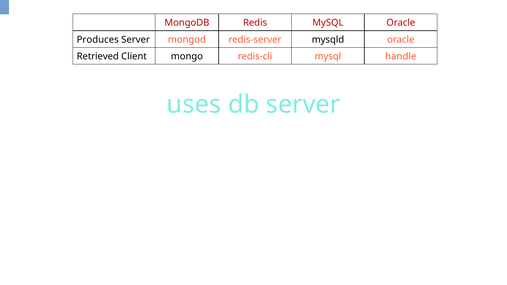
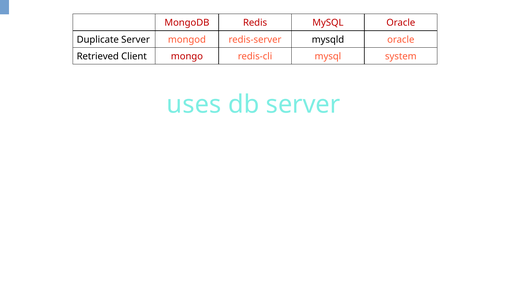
Produces: Produces -> Duplicate (98, 40)
mongo colour: black -> red (187, 56)
handle: handle -> system (401, 56)
